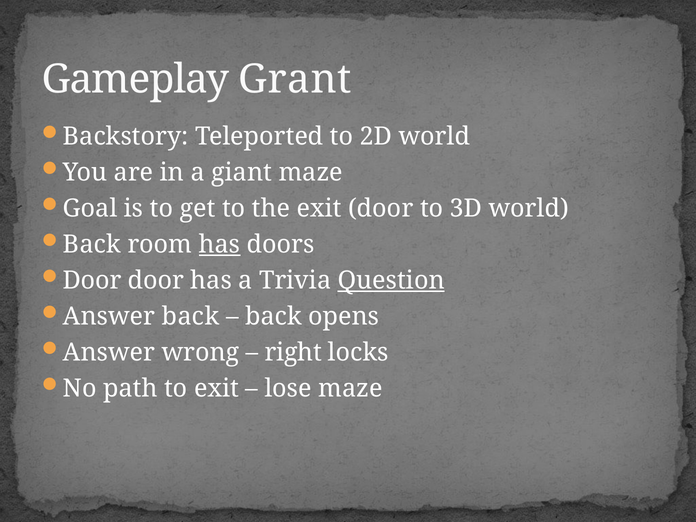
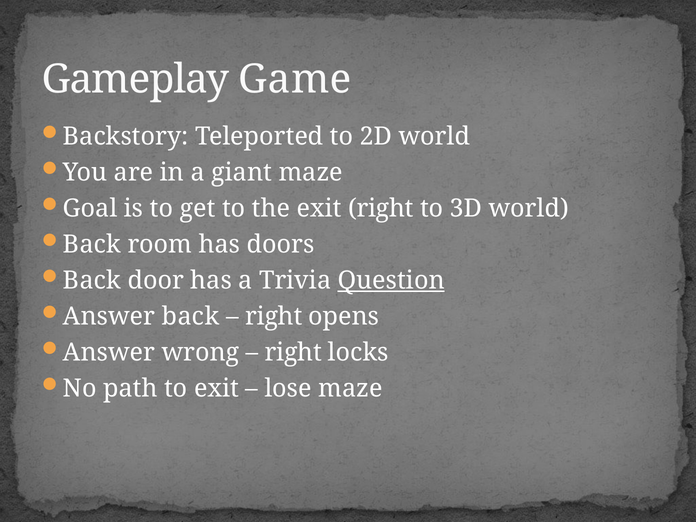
Grant: Grant -> Game (295, 79)
exit door: door -> right (381, 208)
has underline: present -> none (220, 244)
Door: Door -> Back (92, 280)
back: back -> right (274, 316)
